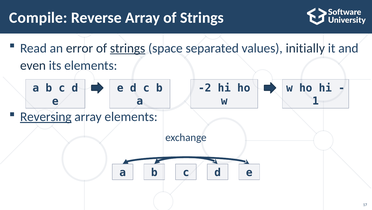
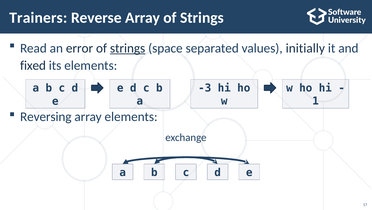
Compile: Compile -> Trainers (38, 18)
even: even -> fixed (33, 65)
-2: -2 -> -3 (205, 88)
Reversing underline: present -> none (46, 116)
